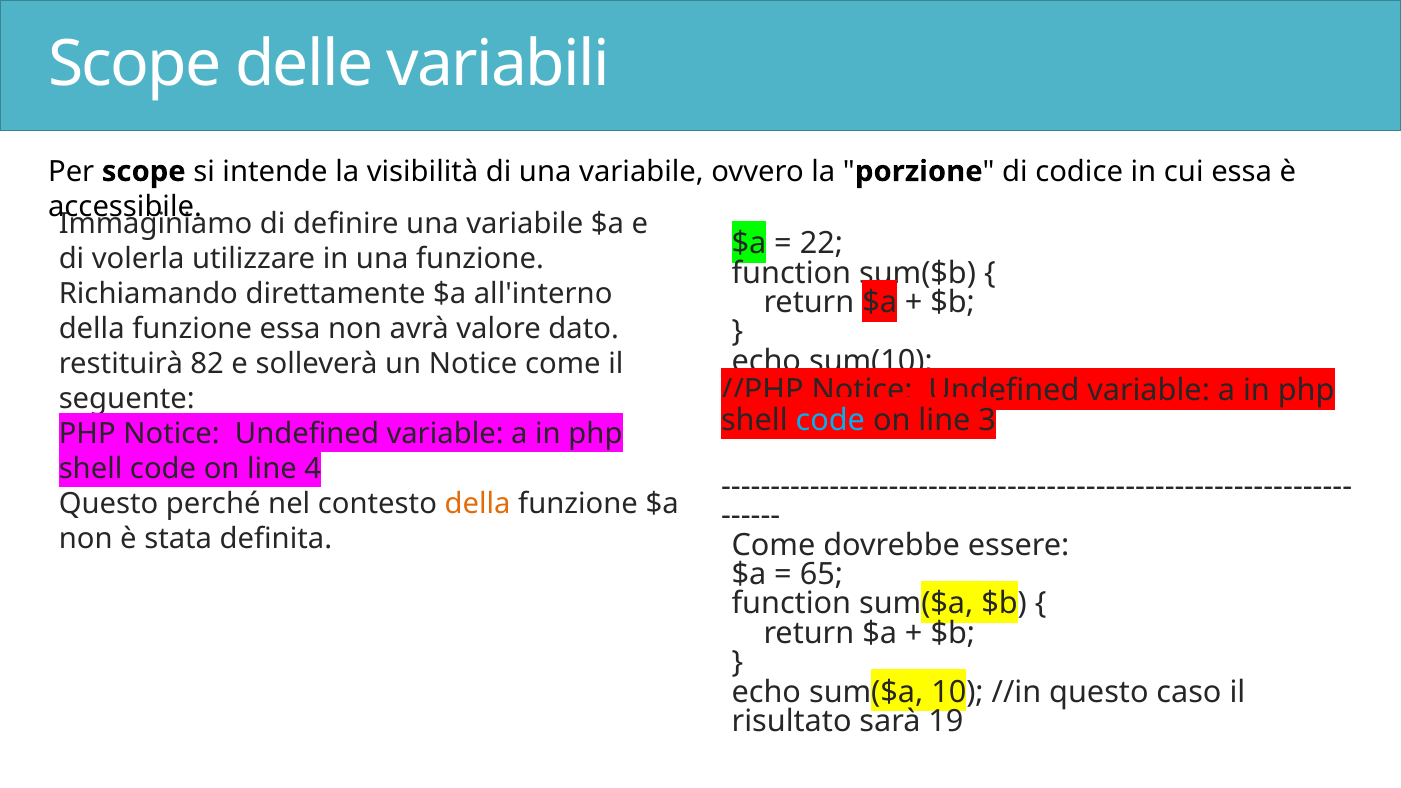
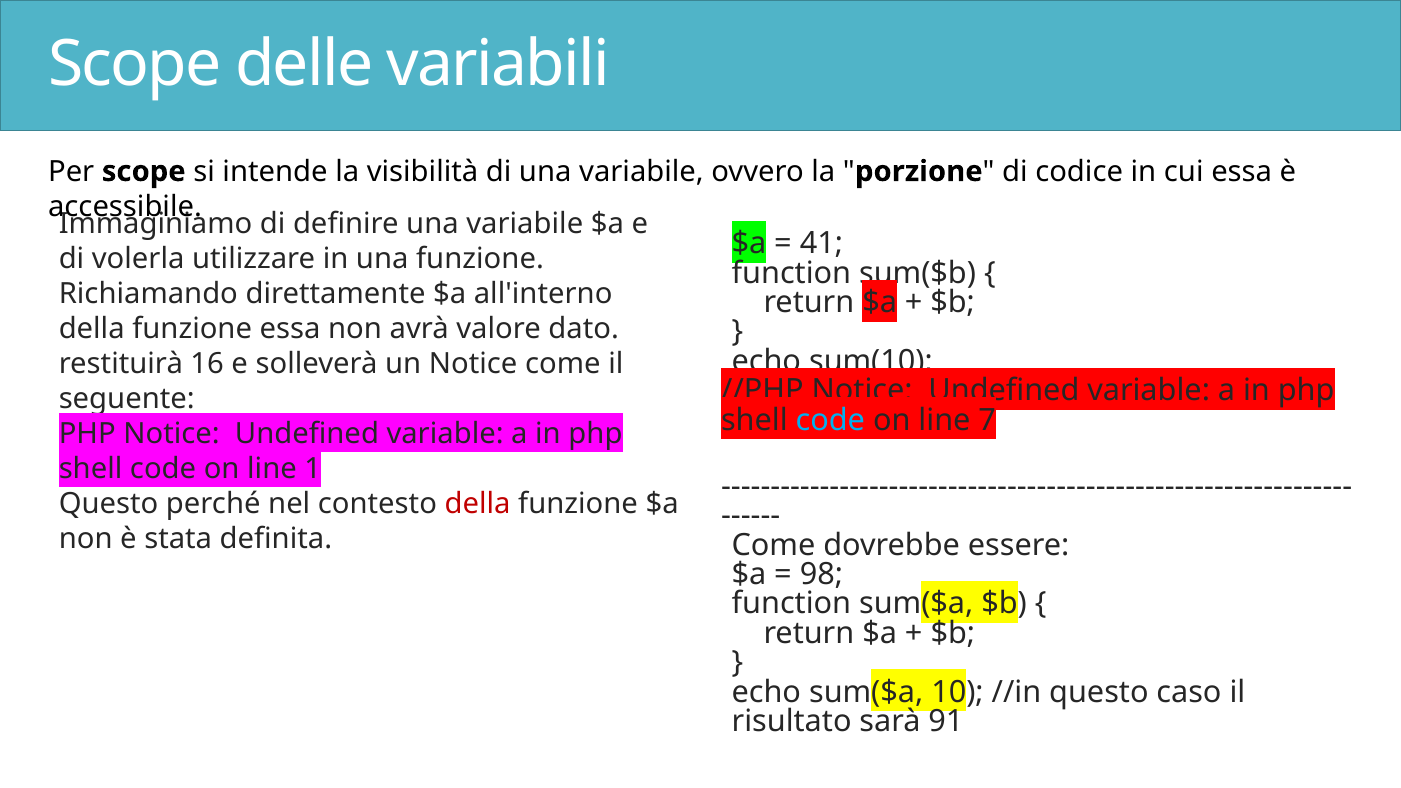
22: 22 -> 41 (821, 244)
82: 82 -> 16 (207, 364)
3: 3 -> 7 (987, 420)
4: 4 -> 1 (313, 469)
della colour: orange -> red (478, 504)
65: 65 -> 98 (821, 574)
19: 19 -> 91 (946, 722)
